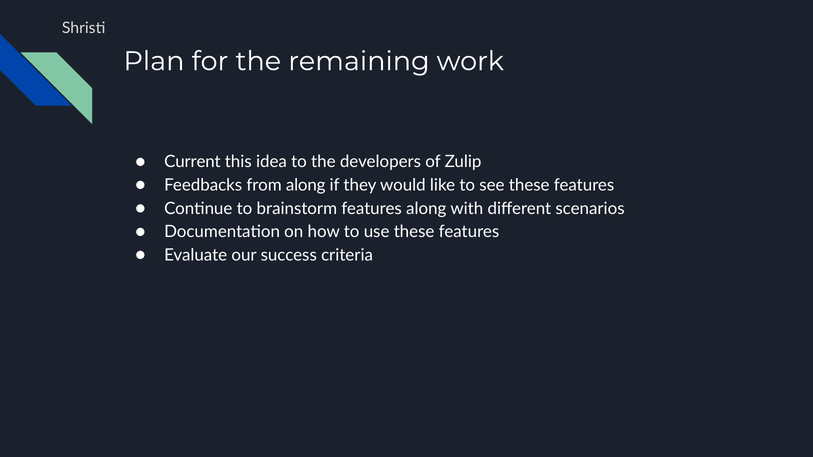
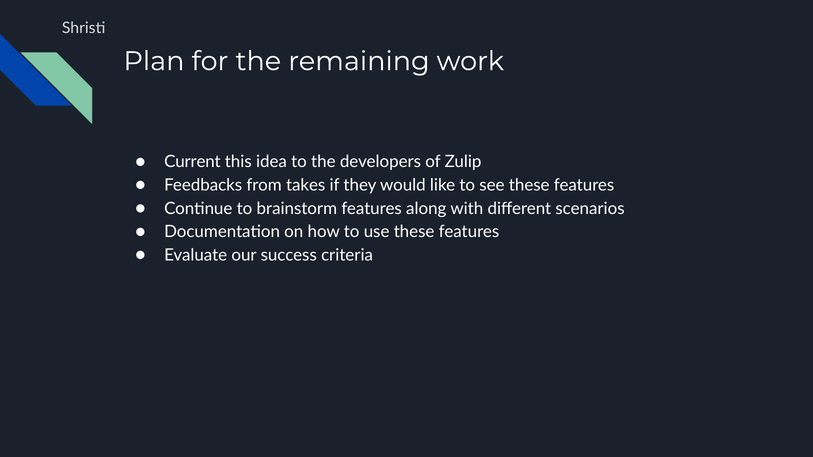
from along: along -> takes (306, 185)
